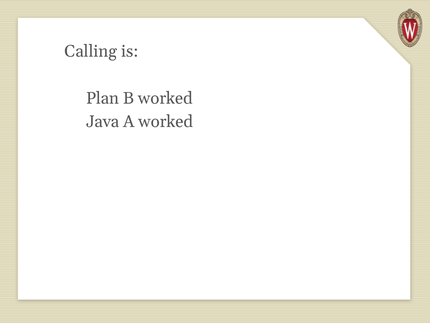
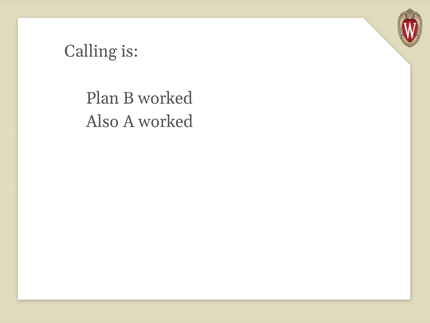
Java: Java -> Also (103, 122)
